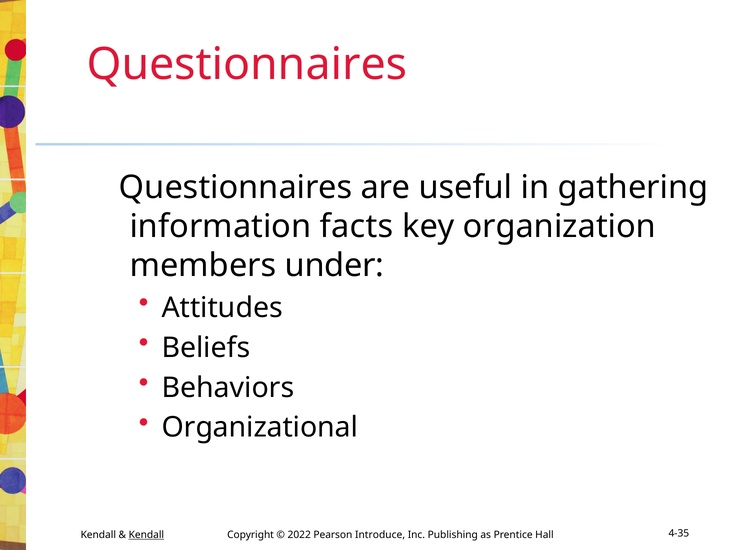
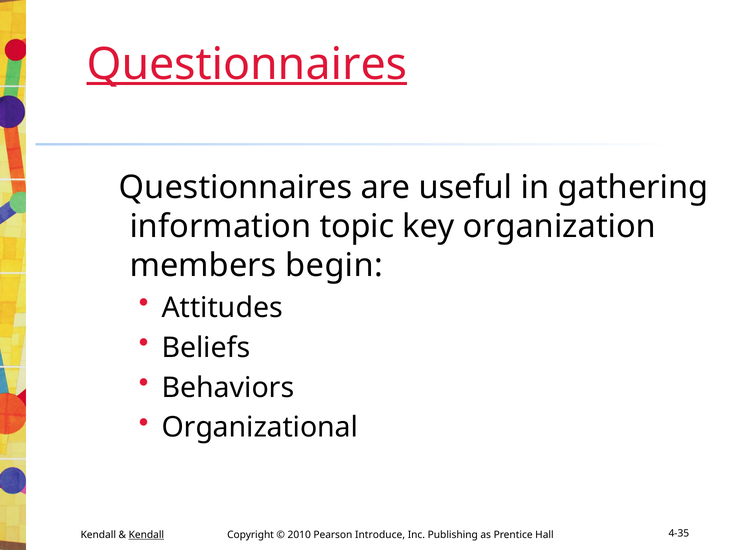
Questionnaires underline: none -> present (247, 64)
facts: facts -> topic (357, 226)
under: under -> begin (334, 265)
2022: 2022 -> 2010 (299, 535)
